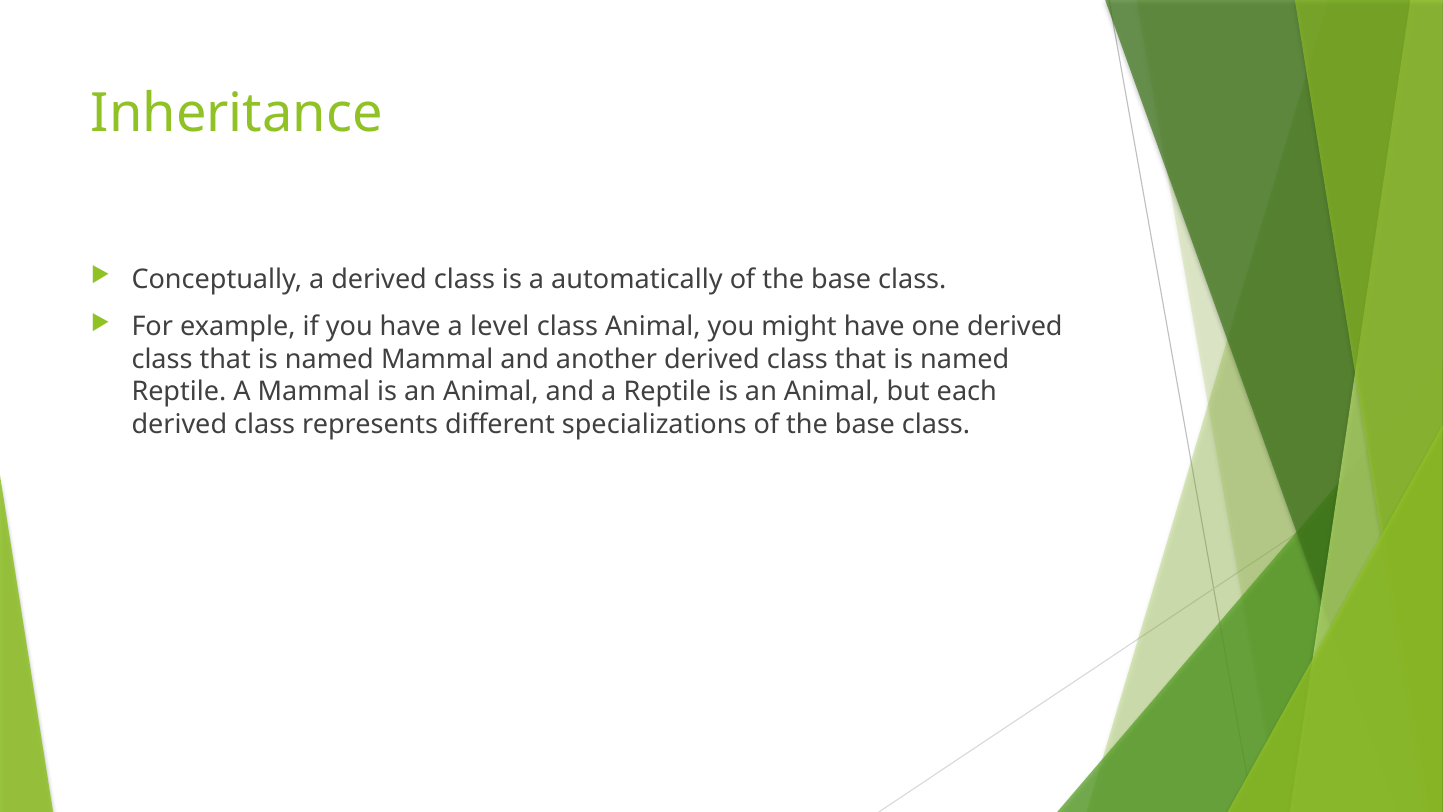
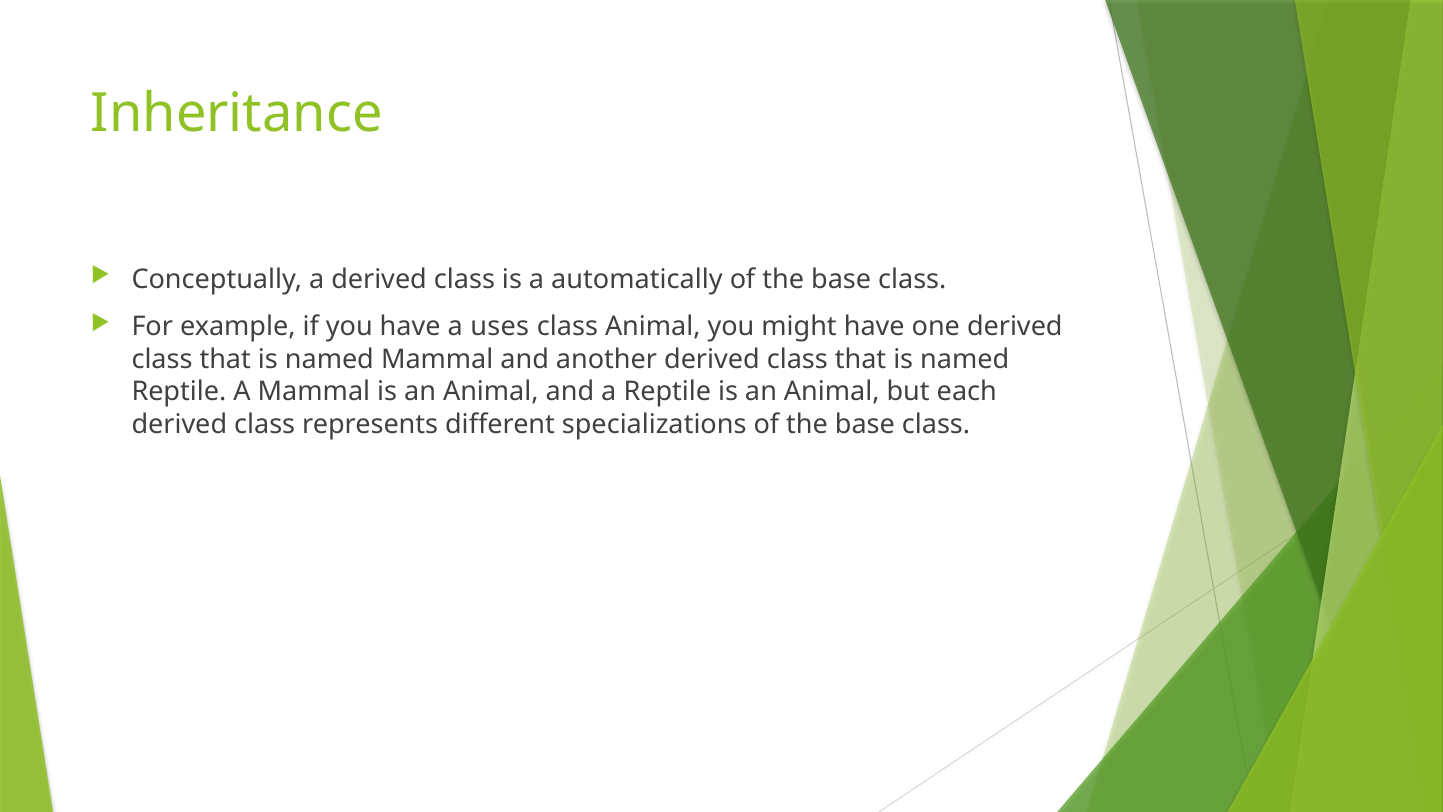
level: level -> uses (500, 327)
